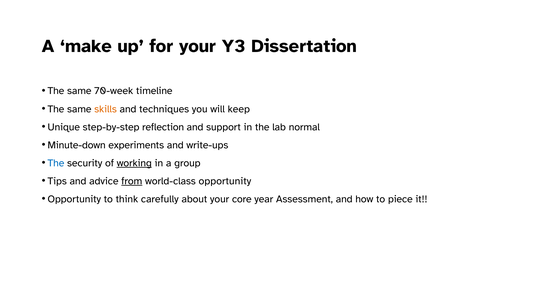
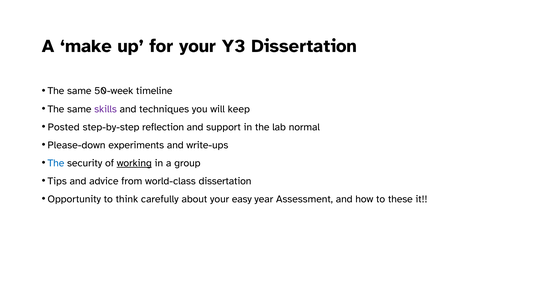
70-week: 70-week -> 50-week (114, 91)
skills colour: orange -> purple (106, 109)
Unique: Unique -> Posted (64, 127)
Minute-down: Minute-down -> Please-down (77, 145)
from underline: present -> none (132, 181)
world-class opportunity: opportunity -> dissertation (225, 181)
core: core -> easy (242, 199)
piece: piece -> these (400, 199)
